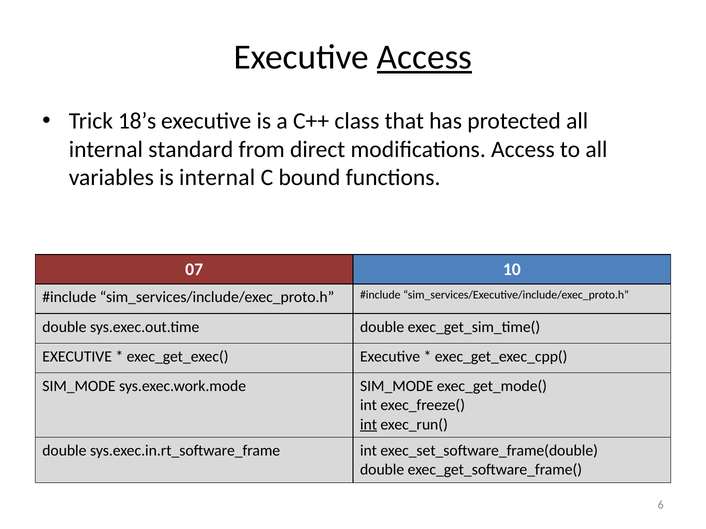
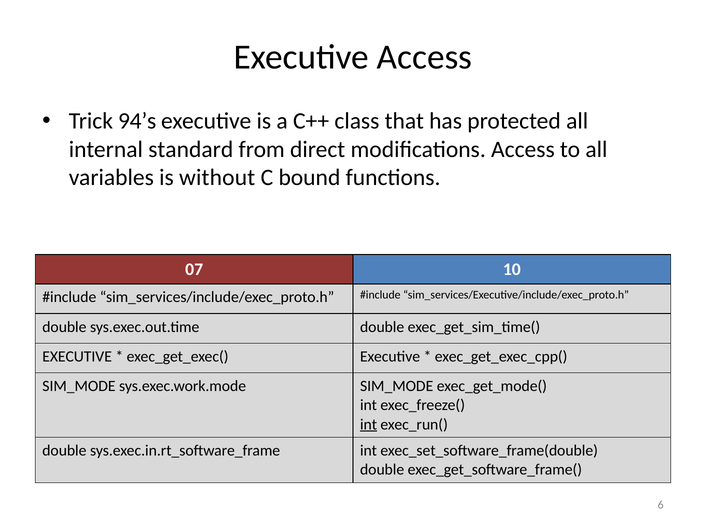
Access underline: present -> none (425, 57)
18’s: 18’s -> 94’s (137, 121)
is internal: internal -> without (217, 178)
